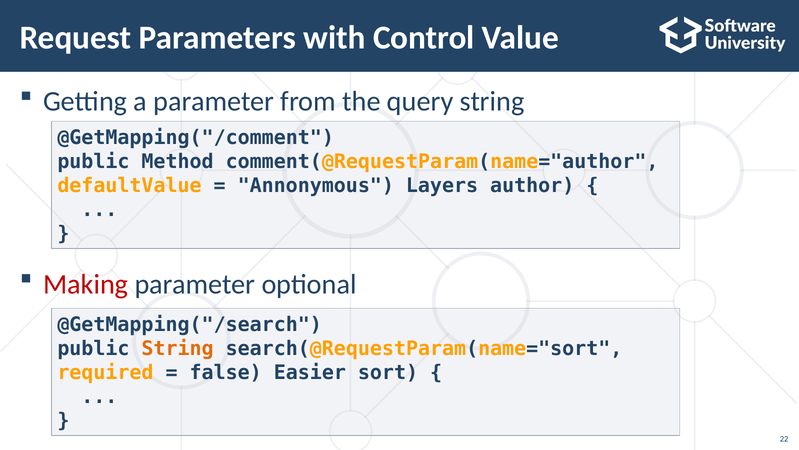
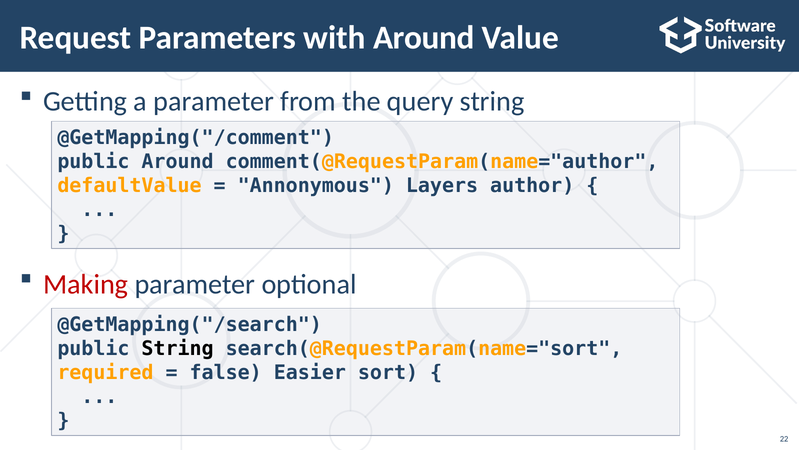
with Control: Control -> Around (424, 38)
public Method: Method -> Around (178, 161)
String colour: orange -> black (178, 348)
